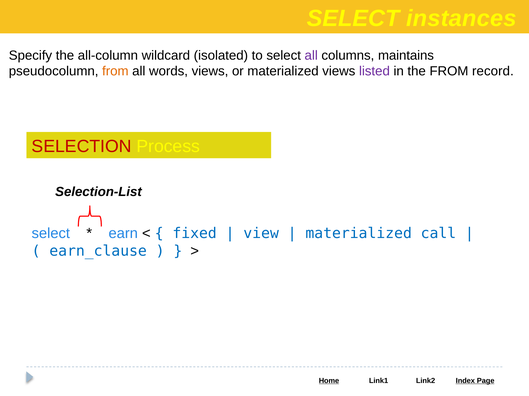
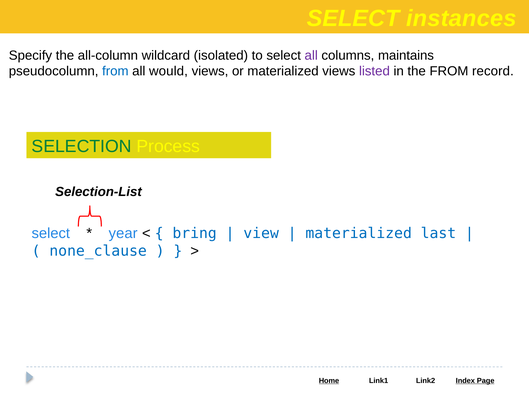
from colour: orange -> blue (115, 71)
words: words -> would (168, 71)
SELECTION colour: red -> green (82, 147)
earn: earn -> year (123, 234)
fixed: fixed -> bring (195, 234)
call: call -> last (438, 234)
earn_clause: earn_clause -> none_clause (98, 251)
